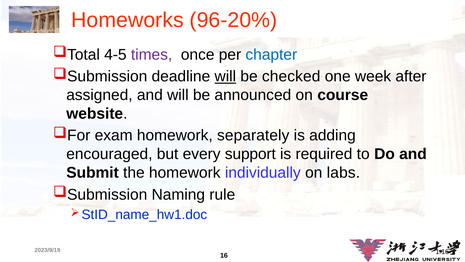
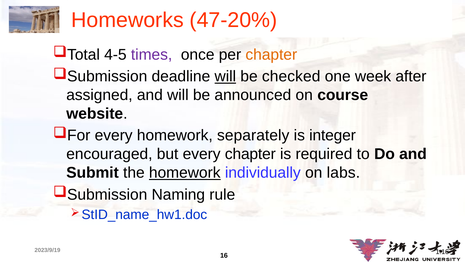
96-20%: 96-20% -> 47-20% (233, 20)
chapter colour: blue -> orange (271, 55)
exam: exam -> every (114, 135)
adding: adding -> integer (333, 135)
every support: support -> chapter (250, 154)
homework underline: none -> present (185, 173)
